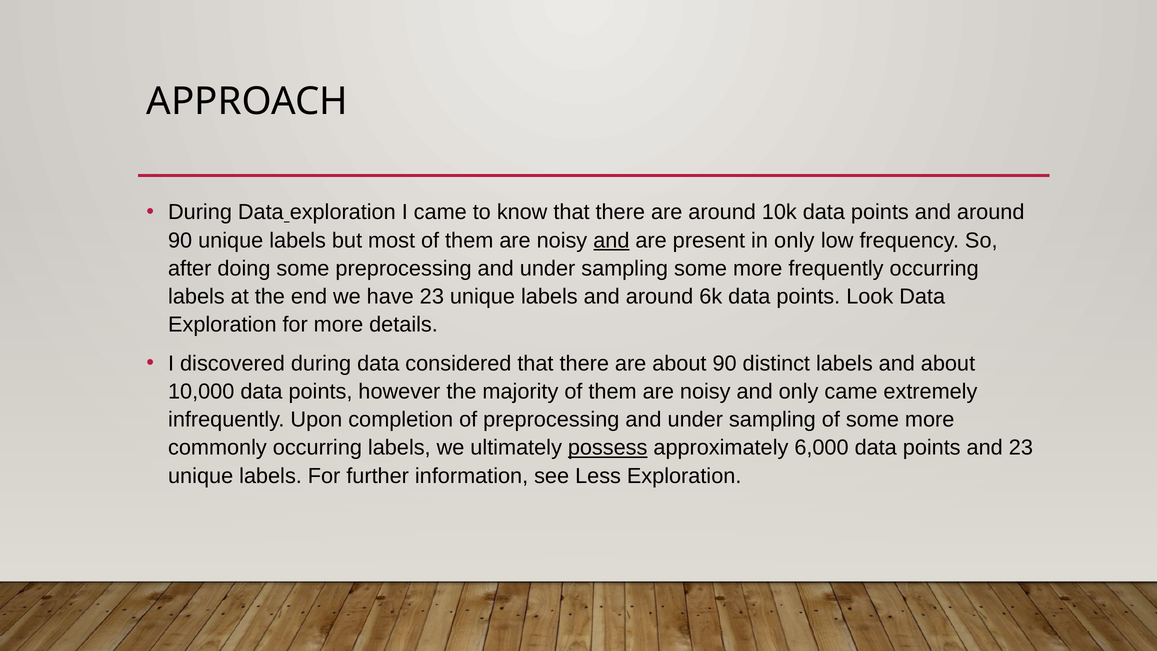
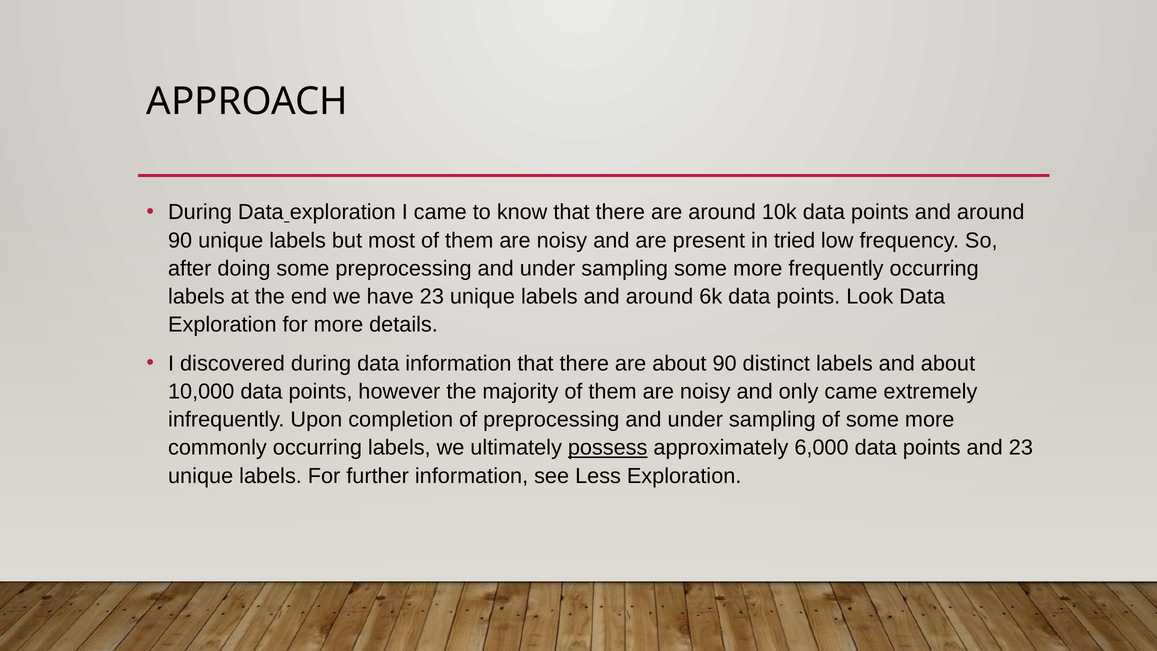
and underline: present -> none (611, 240)
in only: only -> tried (795, 240)
data considered: considered -> information (458, 363)
